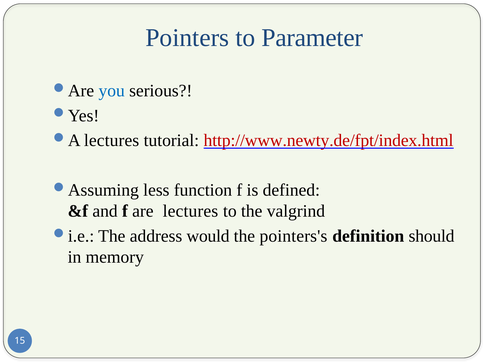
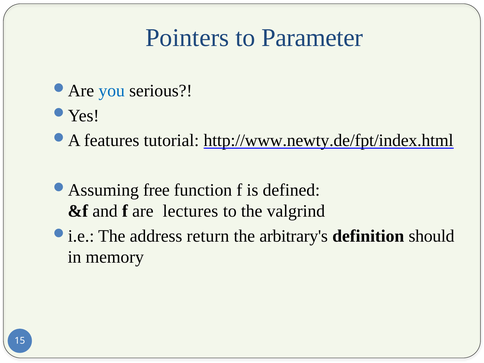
lectures: lectures -> features (112, 140)
http://www.newty.de/fpt/index.html colour: red -> black (328, 140)
less: less -> free (156, 190)
would: would -> return (208, 236)
pointers's: pointers's -> arbitrary's (294, 236)
